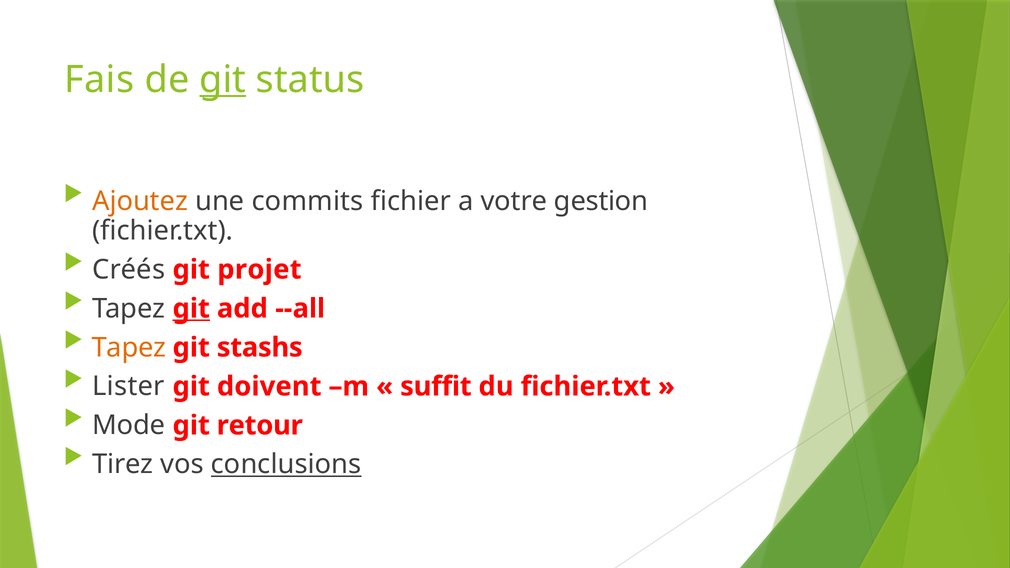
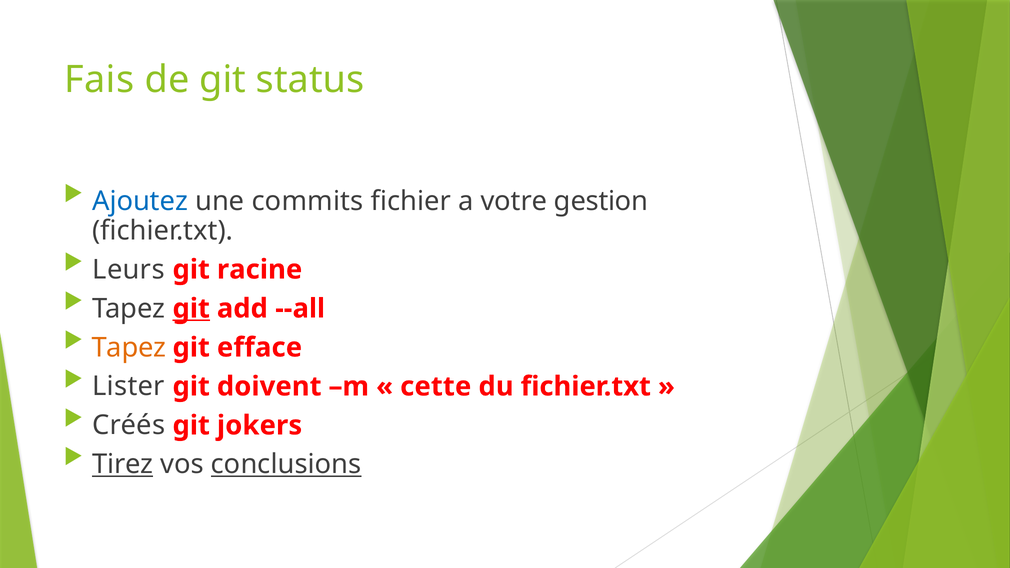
git underline: present -> none (223, 80)
Ajoutez colour: orange -> blue (140, 201)
Créés: Créés -> Leurs (129, 270)
projet: projet -> racine (260, 270)
stashs: stashs -> efface (260, 348)
suffit: suffit -> cette (436, 387)
Mode: Mode -> Créés (129, 426)
retour: retour -> jokers (260, 426)
Tirez underline: none -> present (123, 464)
